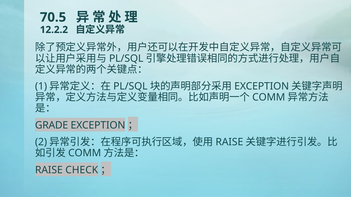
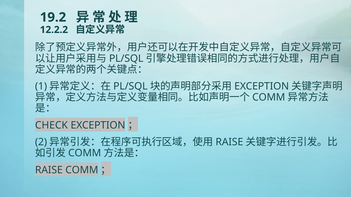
70.5: 70.5 -> 19.2 (53, 17)
GRADE: GRADE -> CHECK (51, 126)
RAISE CHECK: CHECK -> COMM (82, 170)
